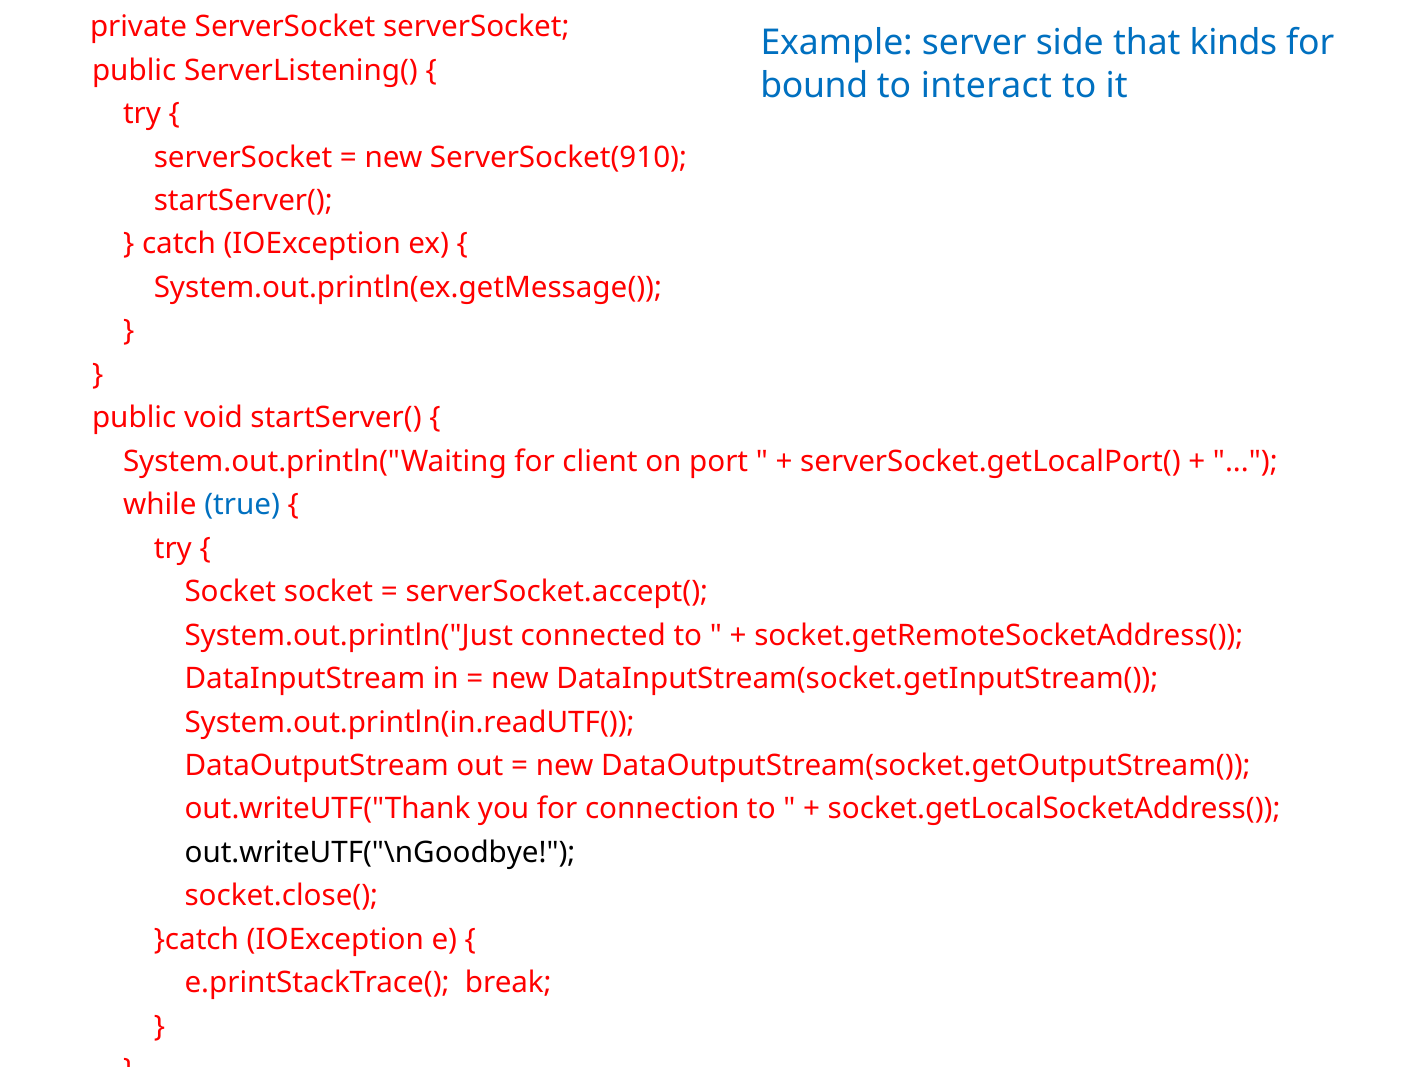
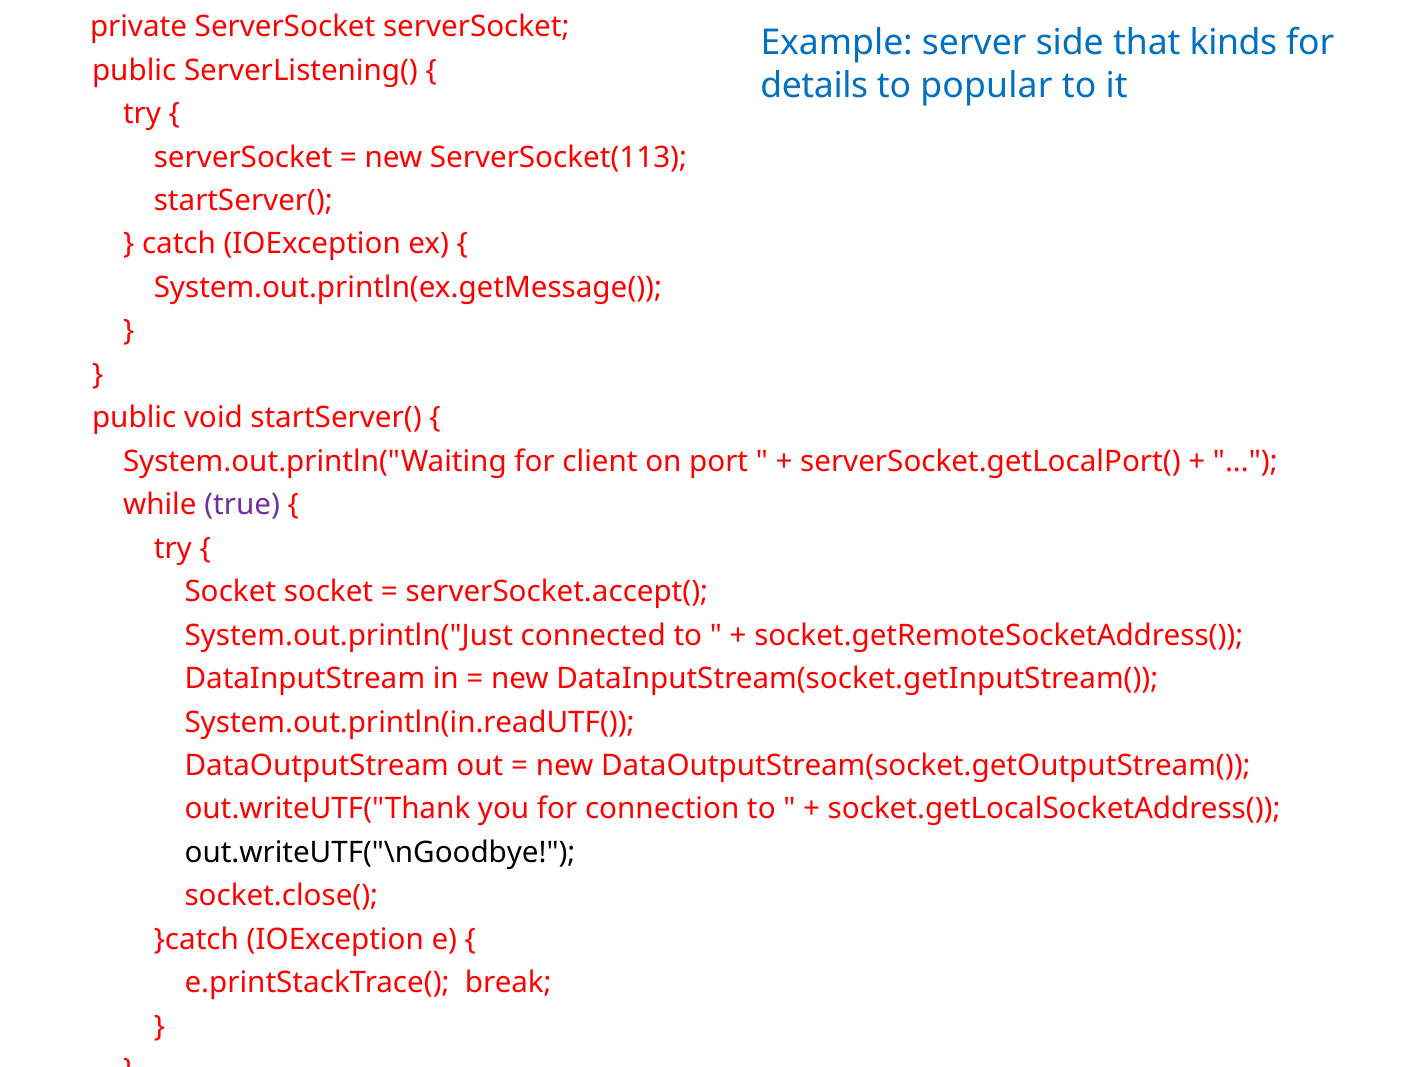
bound: bound -> details (814, 85)
interact: interact -> popular (986, 85)
ServerSocket(910: ServerSocket(910 -> ServerSocket(113 (558, 157)
true colour: blue -> purple (242, 505)
